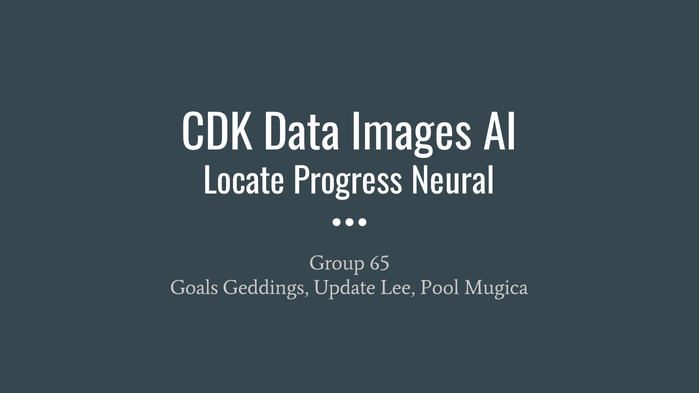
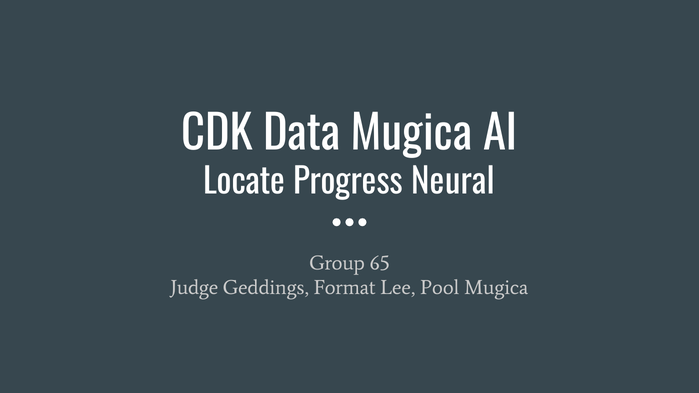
Data Images: Images -> Mugica (412, 134)
Goals: Goals -> Judge (194, 288)
Update: Update -> Format (345, 288)
